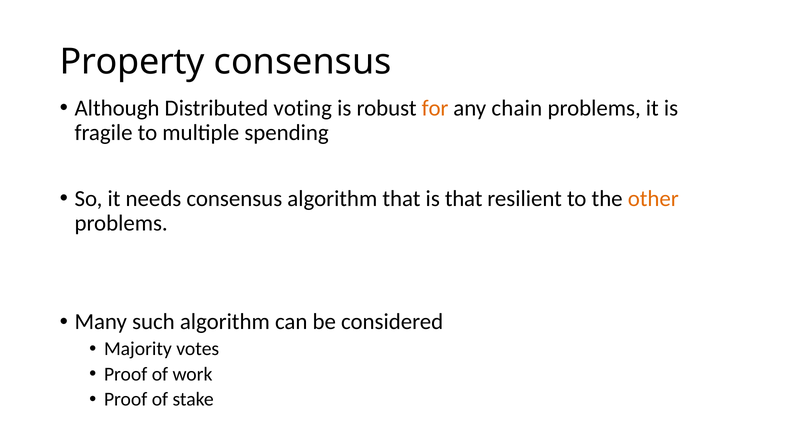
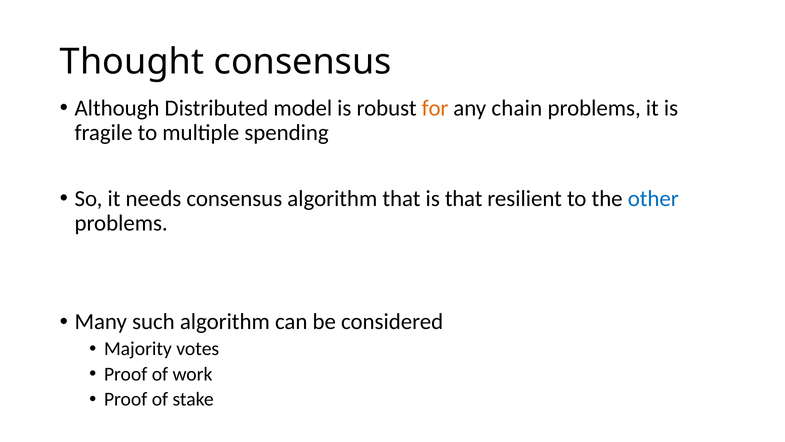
Property: Property -> Thought (132, 62)
voting: voting -> model (303, 108)
other colour: orange -> blue (653, 198)
